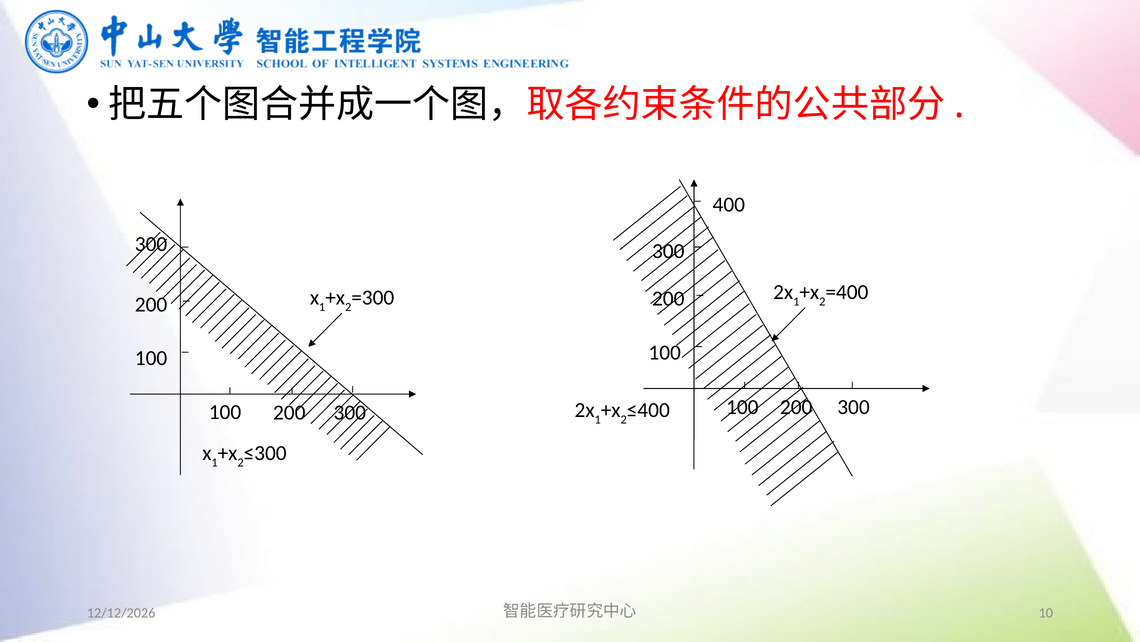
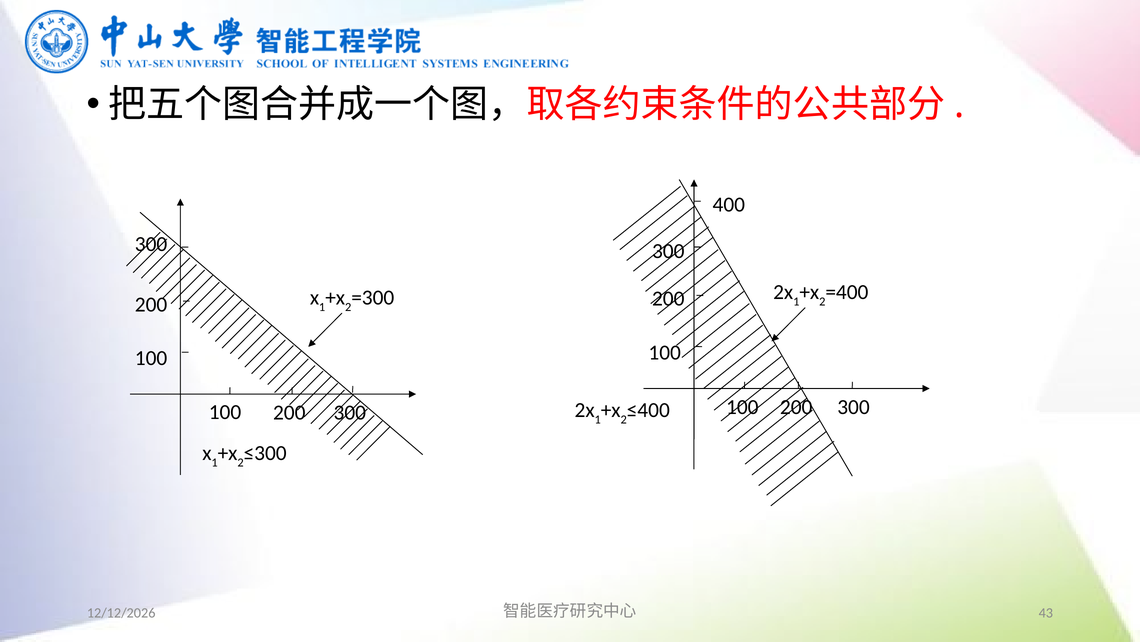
10: 10 -> 43 (1046, 612)
